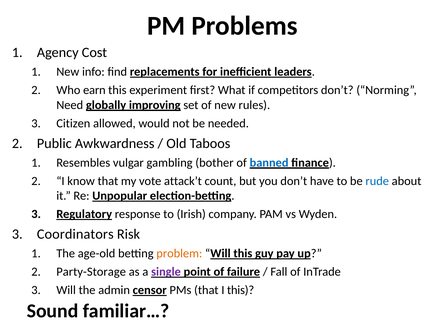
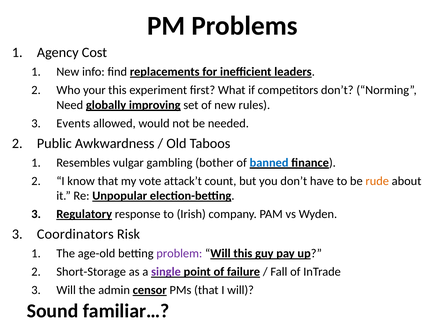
earn: earn -> your (94, 90)
Citizen: Citizen -> Events (73, 123)
rude colour: blue -> orange (377, 181)
problem colour: orange -> purple (179, 253)
Party-Storage: Party-Storage -> Short-Storage (91, 272)
I this: this -> will (241, 290)
